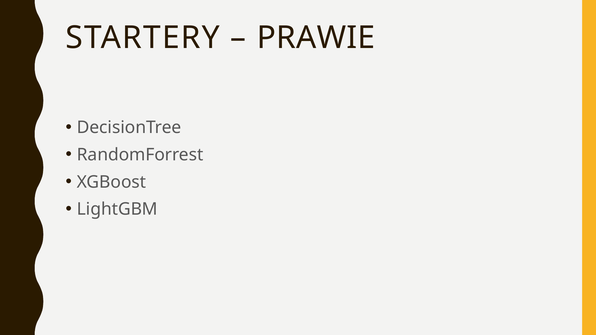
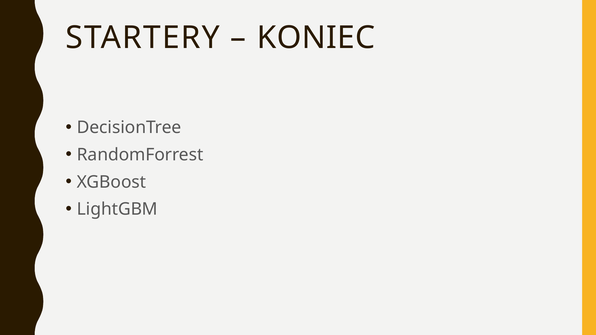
PRAWIE: PRAWIE -> KONIEC (316, 38)
